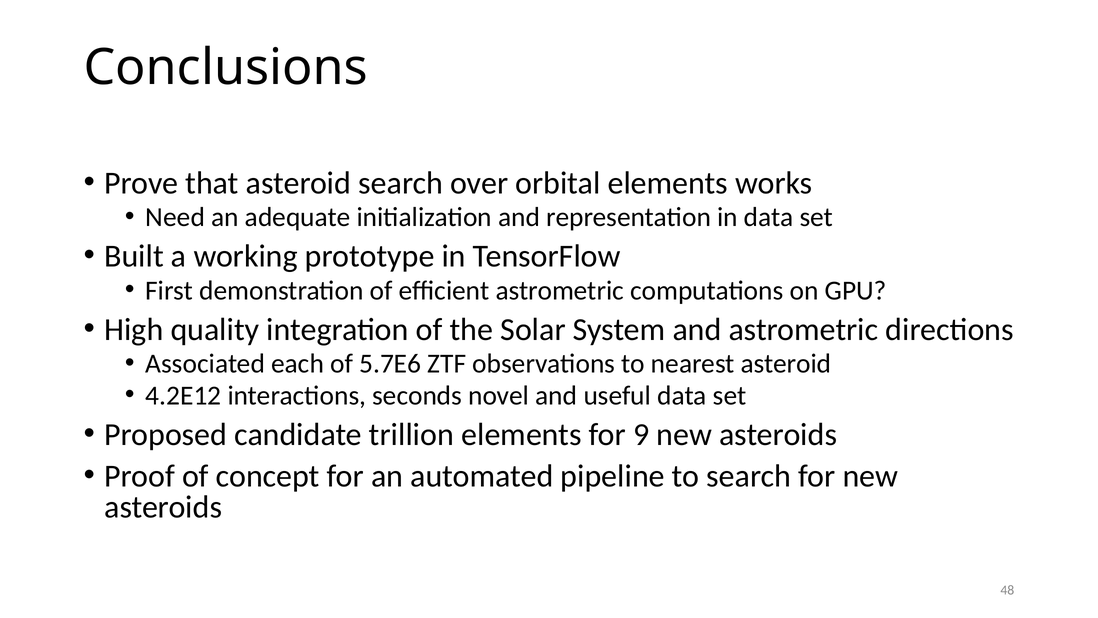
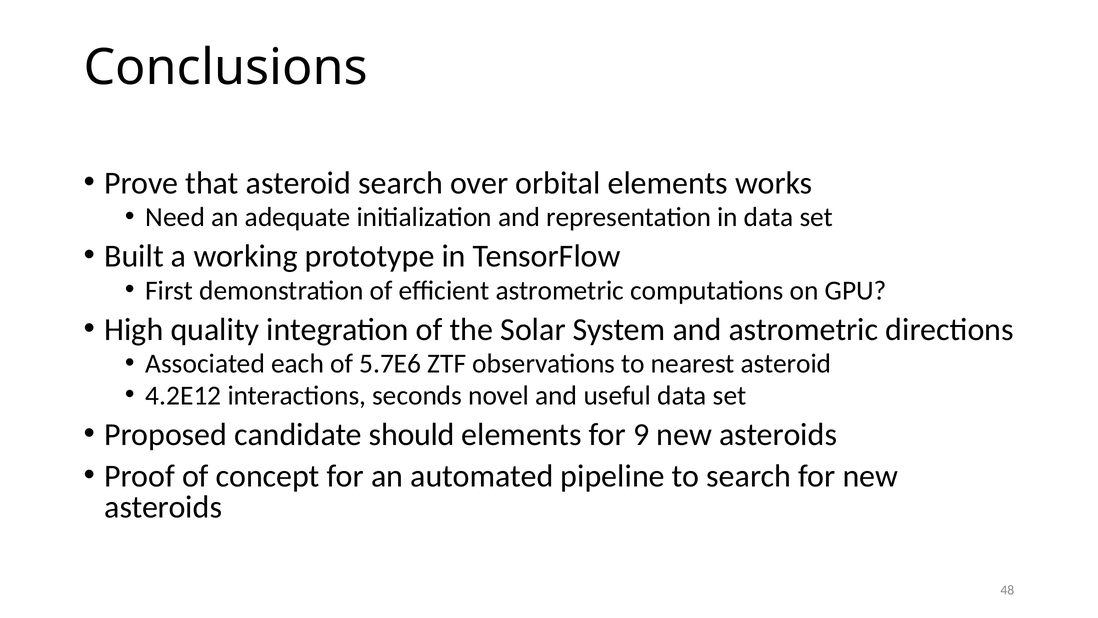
trillion: trillion -> should (412, 434)
